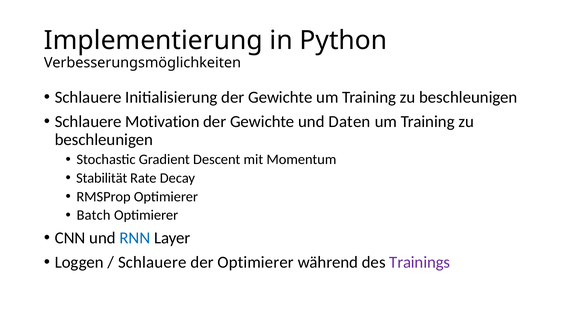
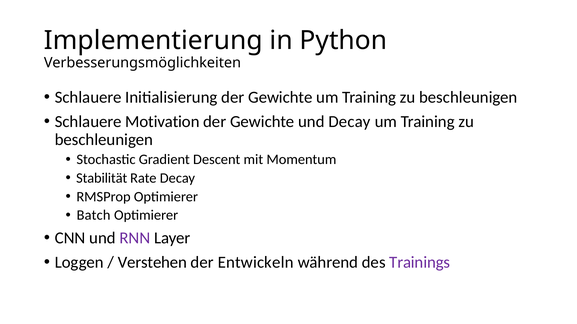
und Daten: Daten -> Decay (350, 122)
RNN colour: blue -> purple (135, 238)
Schlauere: Schlauere -> Verstehen (152, 263)
der Optimierer: Optimierer -> Entwickeln (256, 263)
